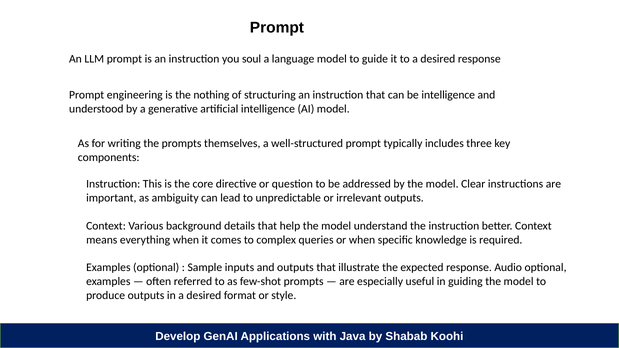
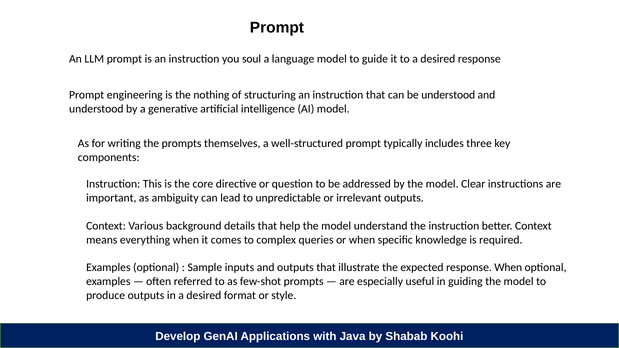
be intelligence: intelligence -> understood (448, 95)
response Audio: Audio -> When (508, 268)
